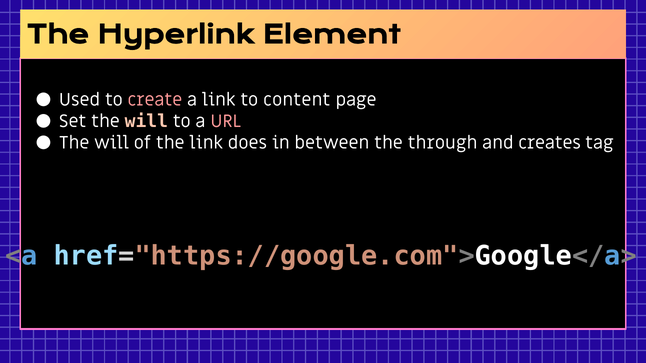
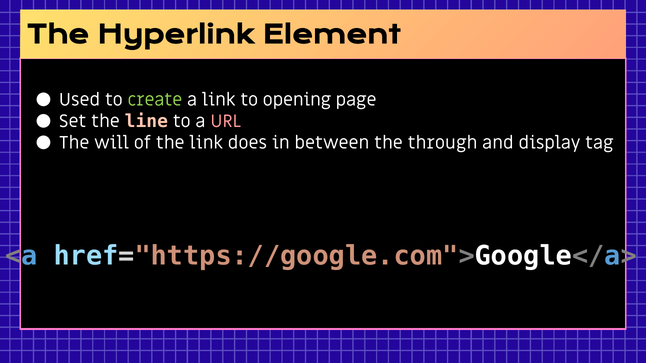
create colour: pink -> light green (155, 100)
content: content -> opening (297, 100)
Set the will: will -> line (146, 121)
creates: creates -> display (550, 143)
